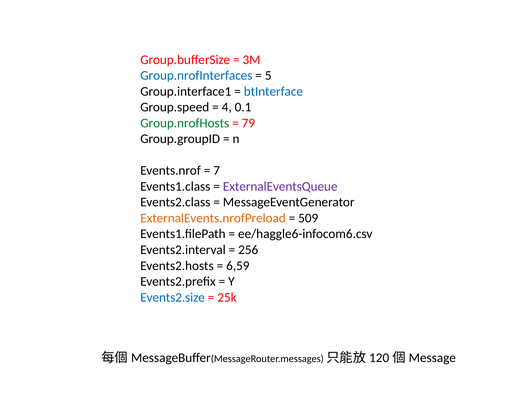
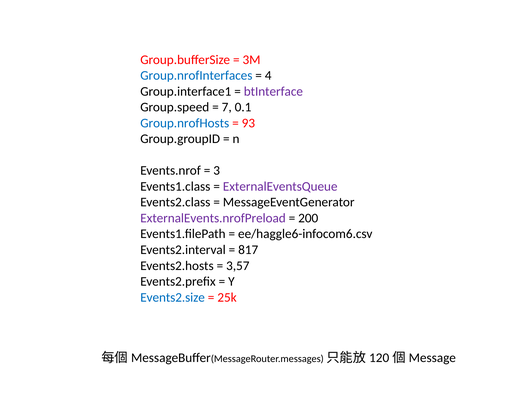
5: 5 -> 4 (268, 76)
btInterface colour: blue -> purple (273, 91)
4: 4 -> 7 (227, 107)
Group.nrofHosts colour: green -> blue (185, 123)
79: 79 -> 93 (248, 123)
7: 7 -> 3 (217, 171)
ExternalEvents.nrofPreload colour: orange -> purple (213, 218)
509: 509 -> 200 (308, 218)
256: 256 -> 817 (248, 250)
6,59: 6,59 -> 3,57 (238, 266)
